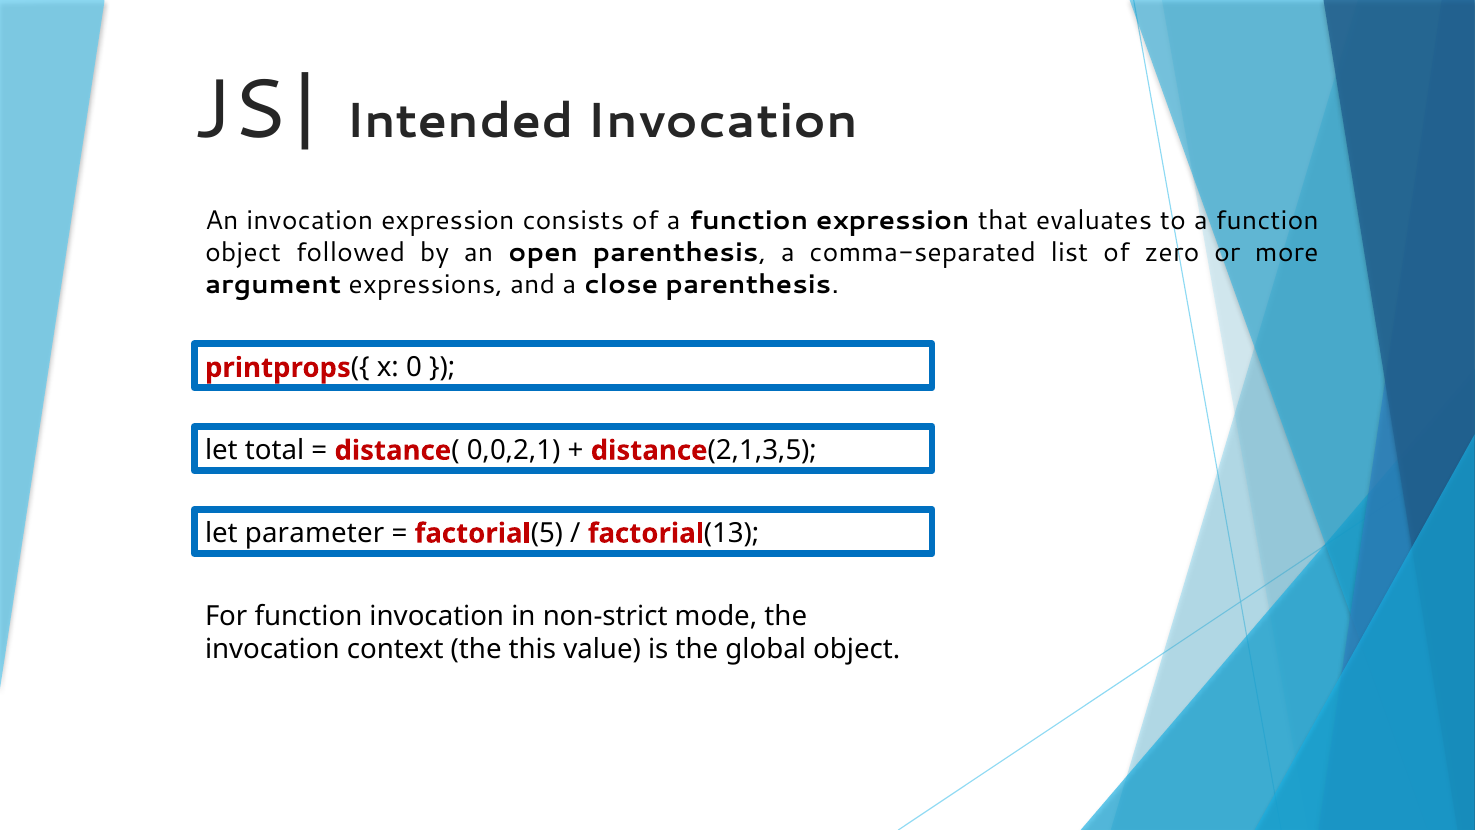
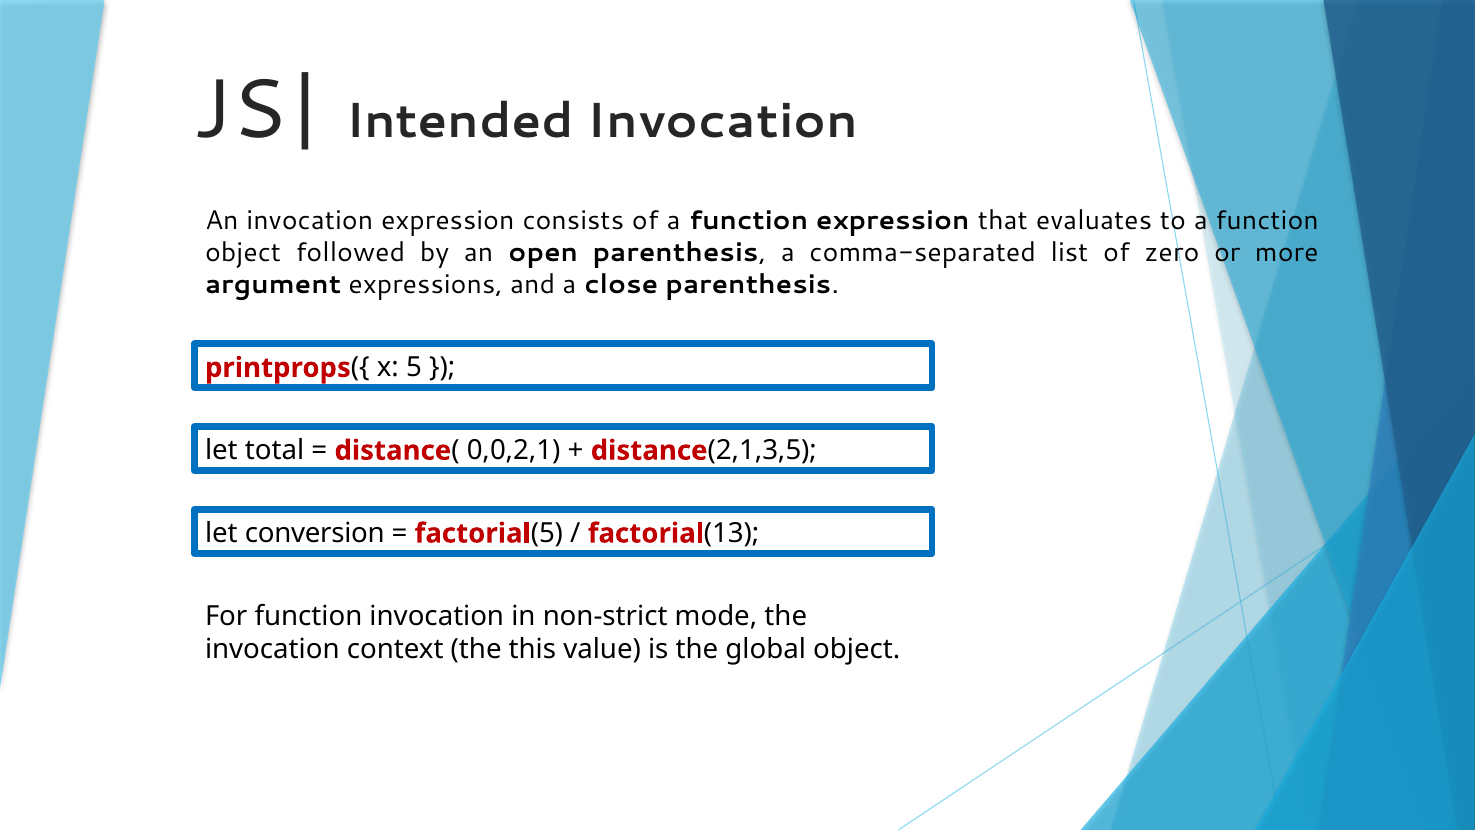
x 0: 0 -> 5 (414, 368)
parameter: parameter -> conversion (315, 533)
